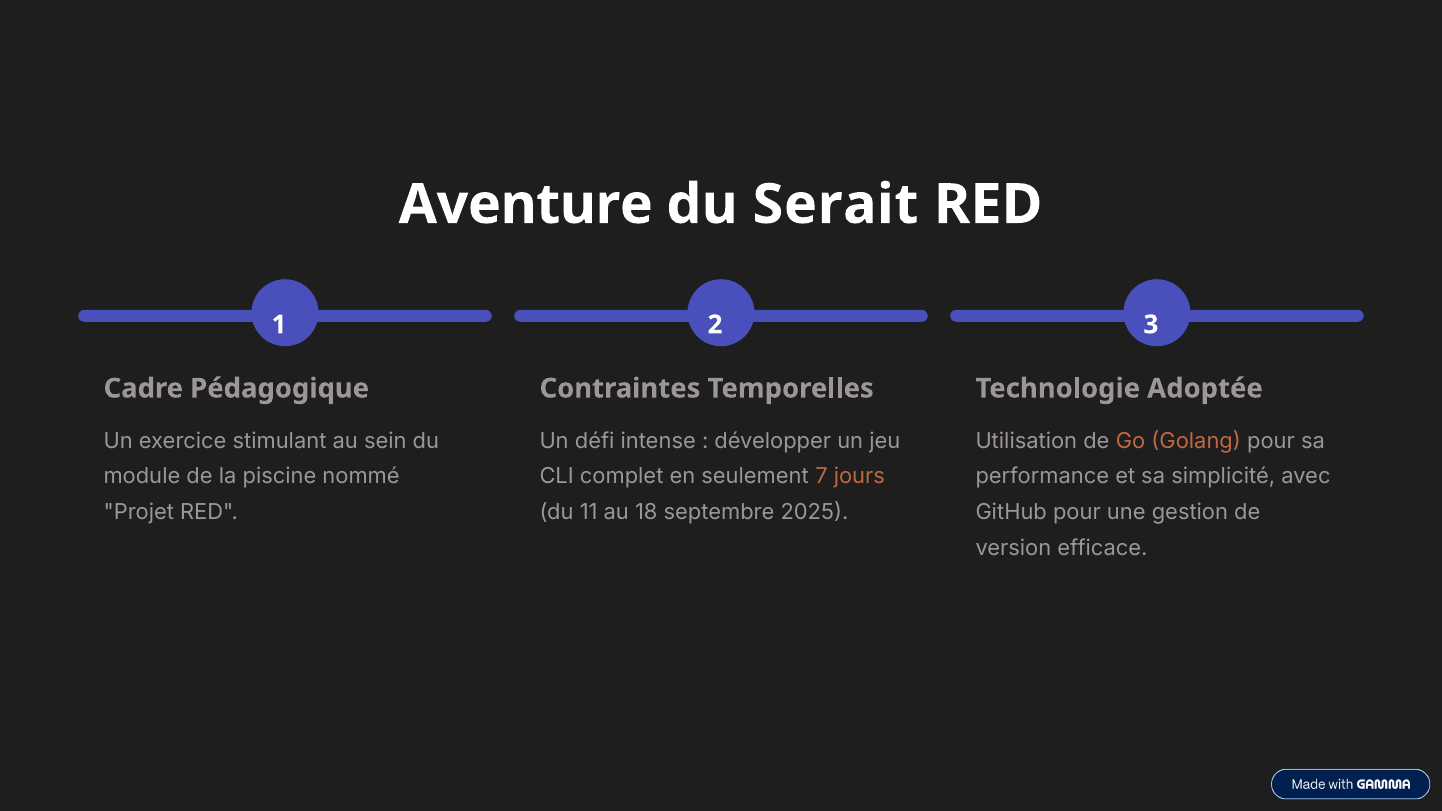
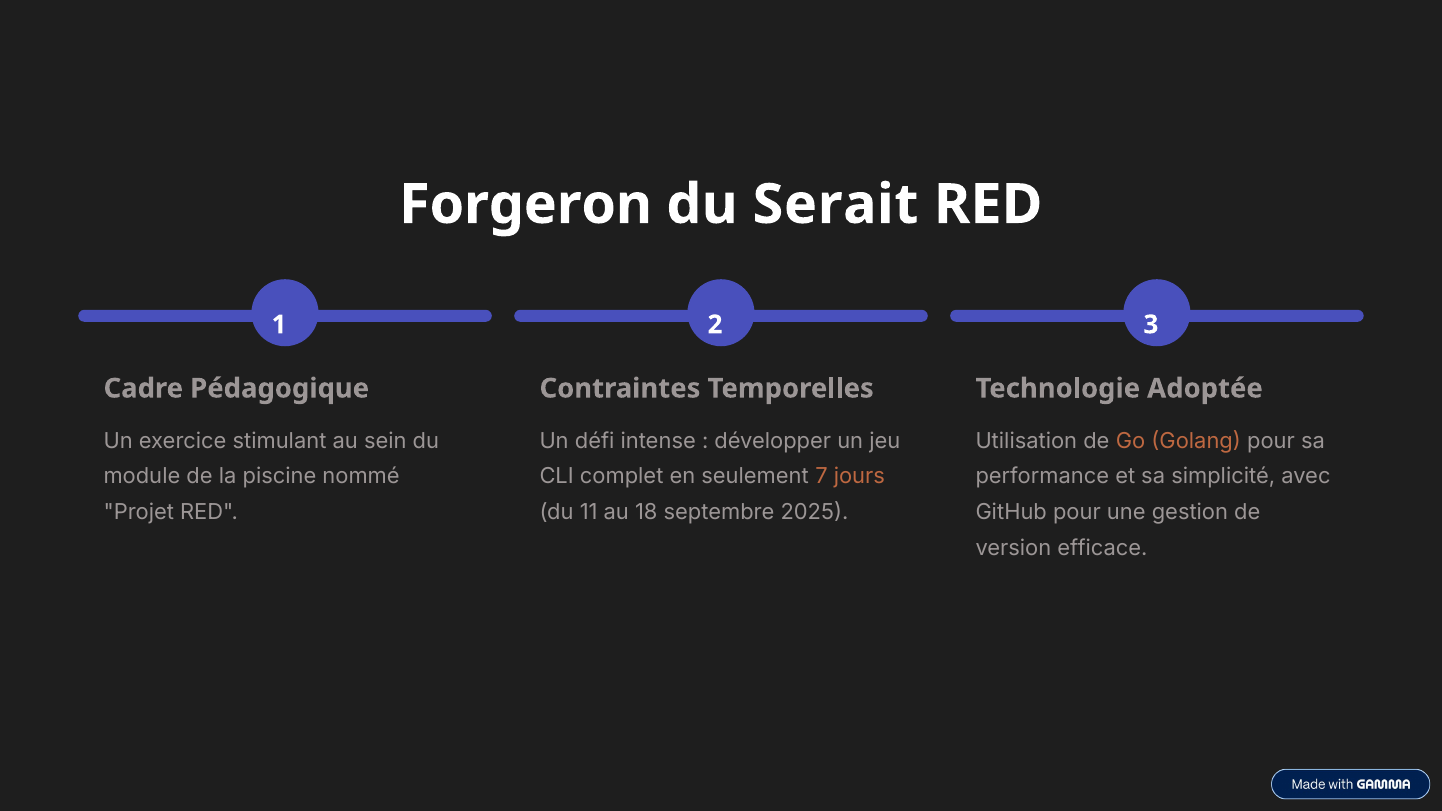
Aventure: Aventure -> Forgeron (526, 205)
